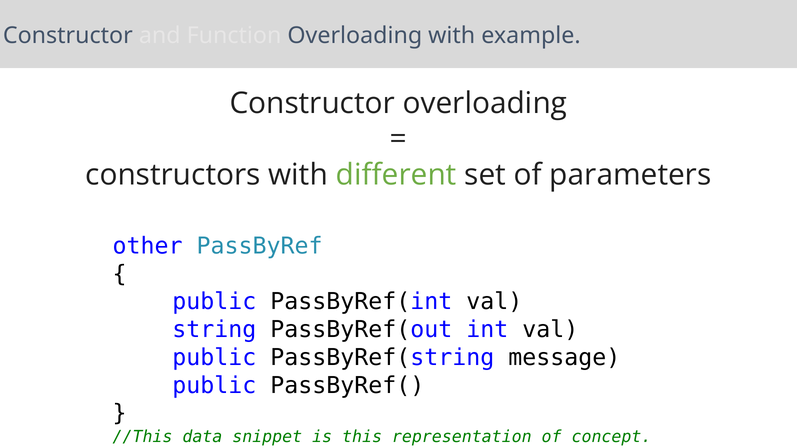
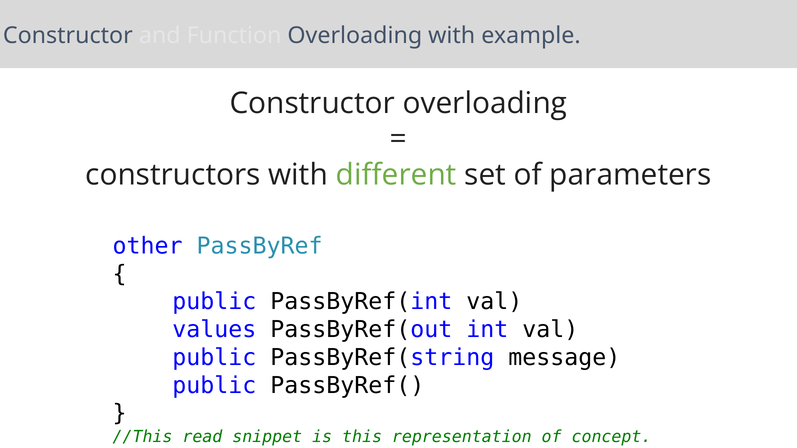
string: string -> values (214, 330)
data: data -> read (202, 437)
